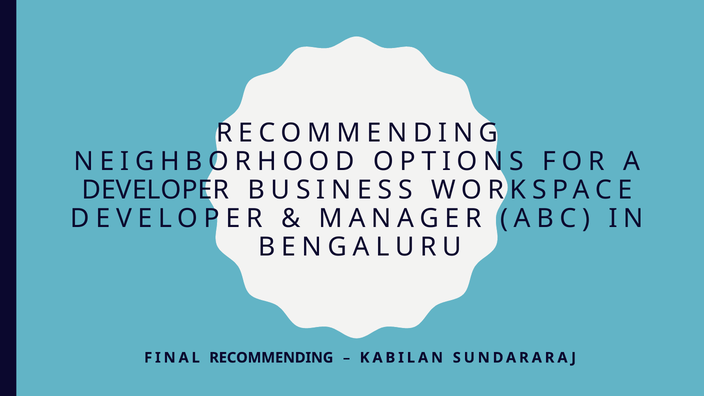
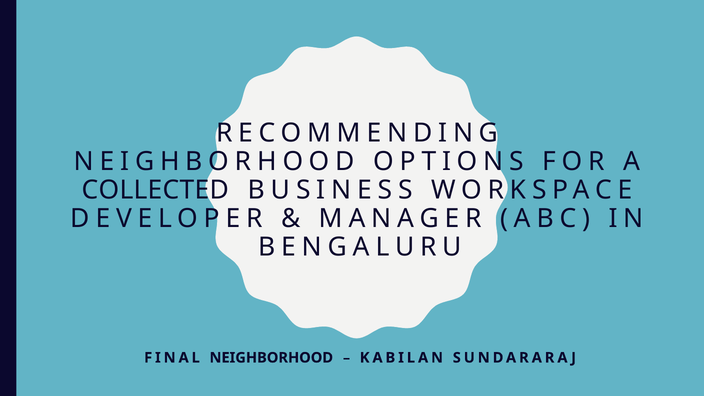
DEVELOPER: DEVELOPER -> COLLECTED (155, 190)
FINAL RECOMMENDING: RECOMMENDING -> NEIGHBORHOOD (271, 358)
